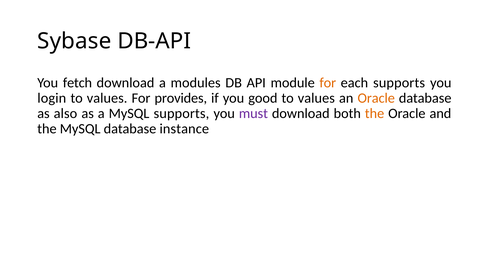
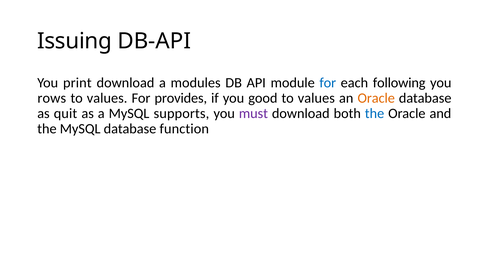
Sybase: Sybase -> Issuing (75, 41)
fetch: fetch -> print (77, 83)
for colour: orange -> blue (328, 83)
each supports: supports -> following (399, 83)
login: login -> rows (52, 98)
also: also -> quit (65, 113)
the colour: orange -> blue (375, 113)
instance: instance -> function (184, 129)
